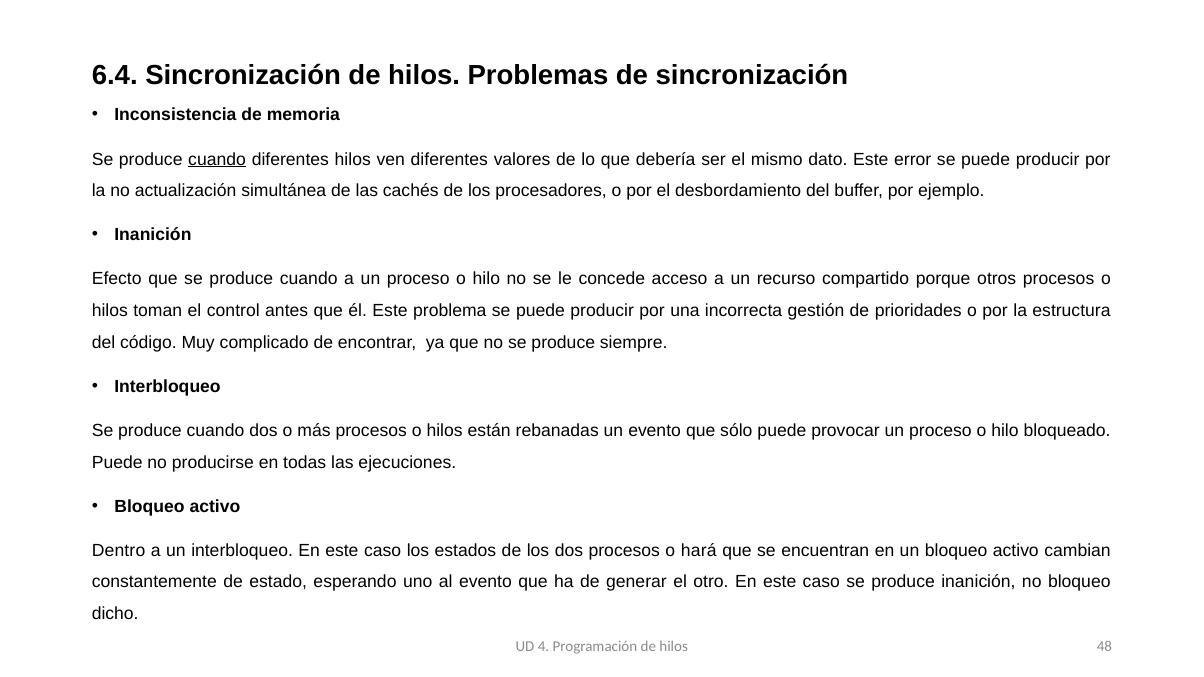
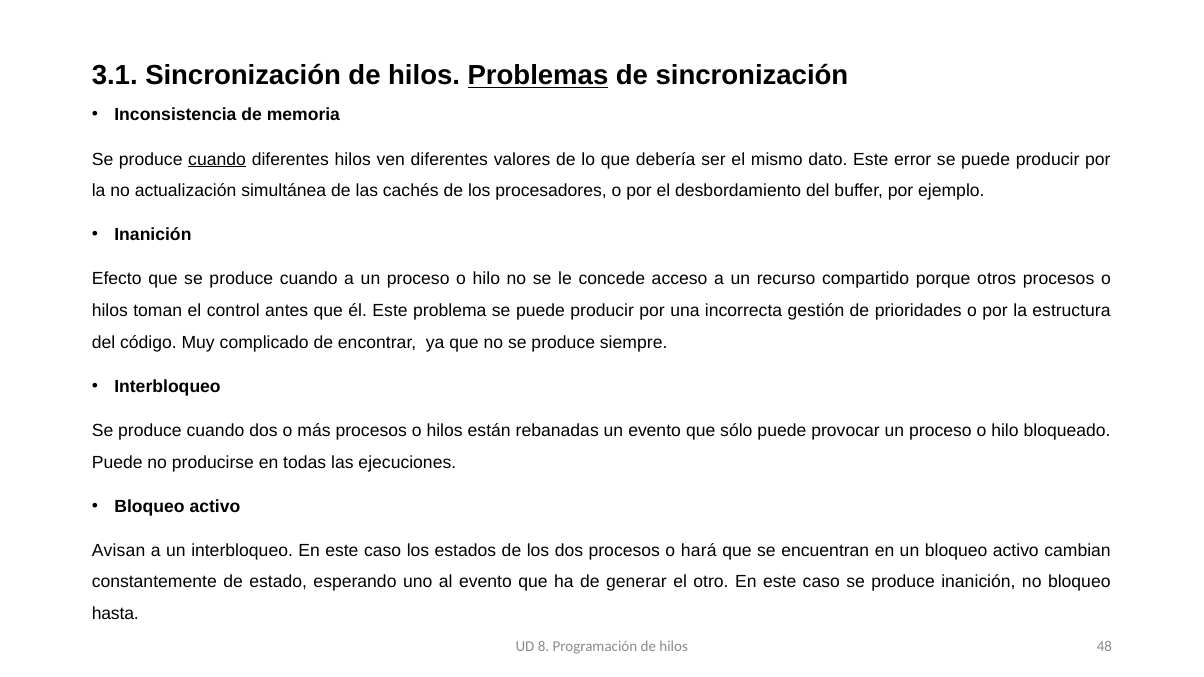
6.4: 6.4 -> 3.1 (115, 76)
Problemas underline: none -> present (538, 76)
Dentro: Dentro -> Avisan (119, 551)
dicho: dicho -> hasta (115, 614)
4: 4 -> 8 (544, 647)
